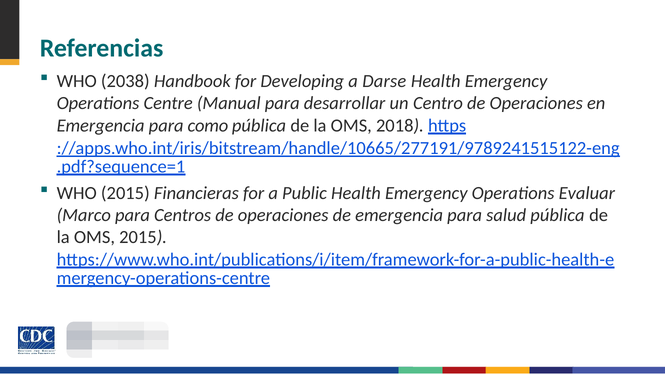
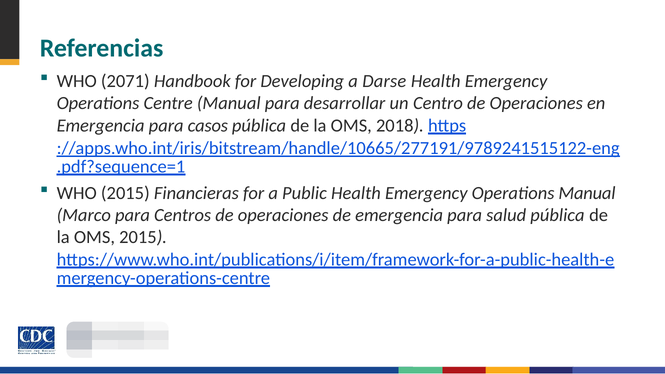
2038: 2038 -> 2071 (125, 81)
como: como -> casos (208, 126)
Operations Evaluar: Evaluar -> Manual (587, 193)
